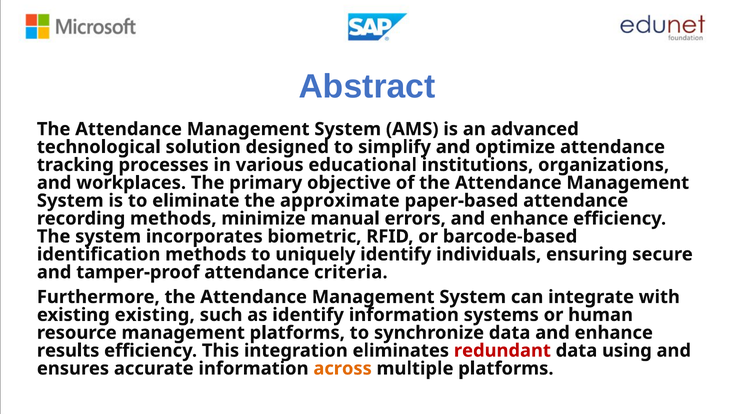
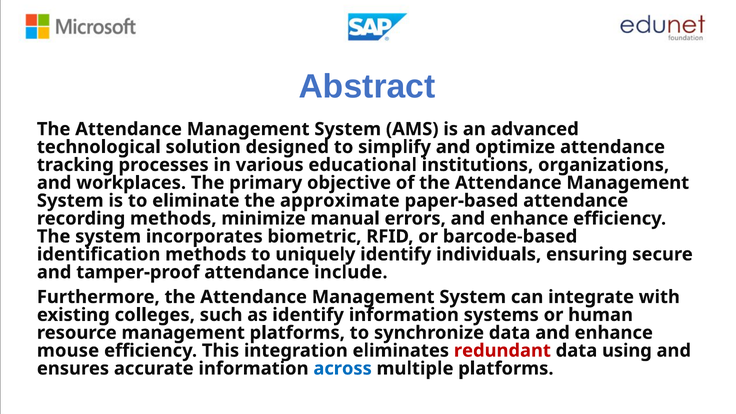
criteria: criteria -> include (351, 272)
existing existing: existing -> colleges (155, 315)
results: results -> mouse (68, 351)
across colour: orange -> blue (343, 369)
